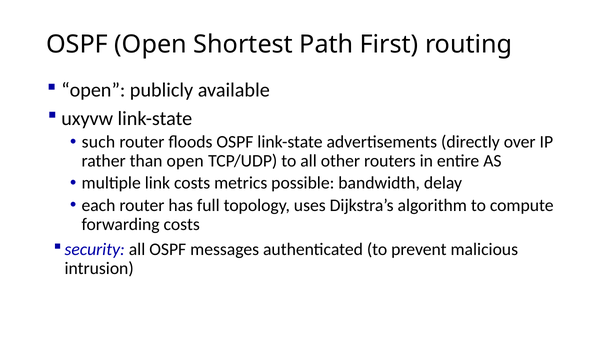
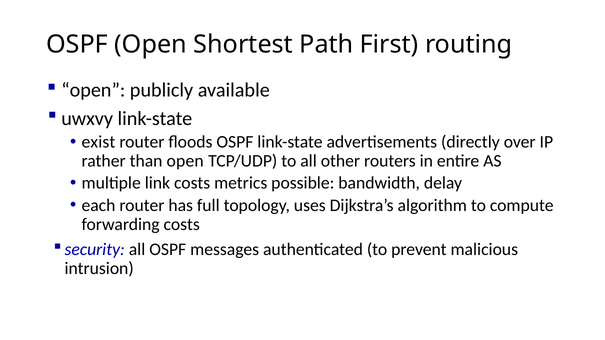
uxyvw: uxyvw -> uwxvy (87, 118)
such: such -> exist (98, 142)
